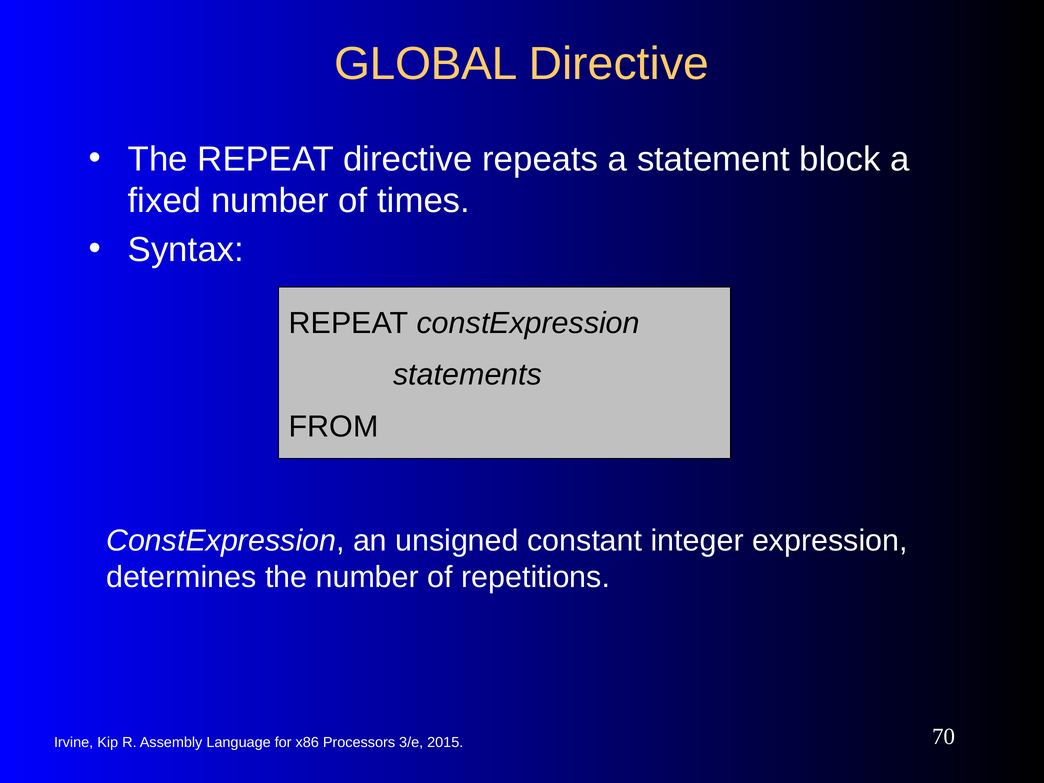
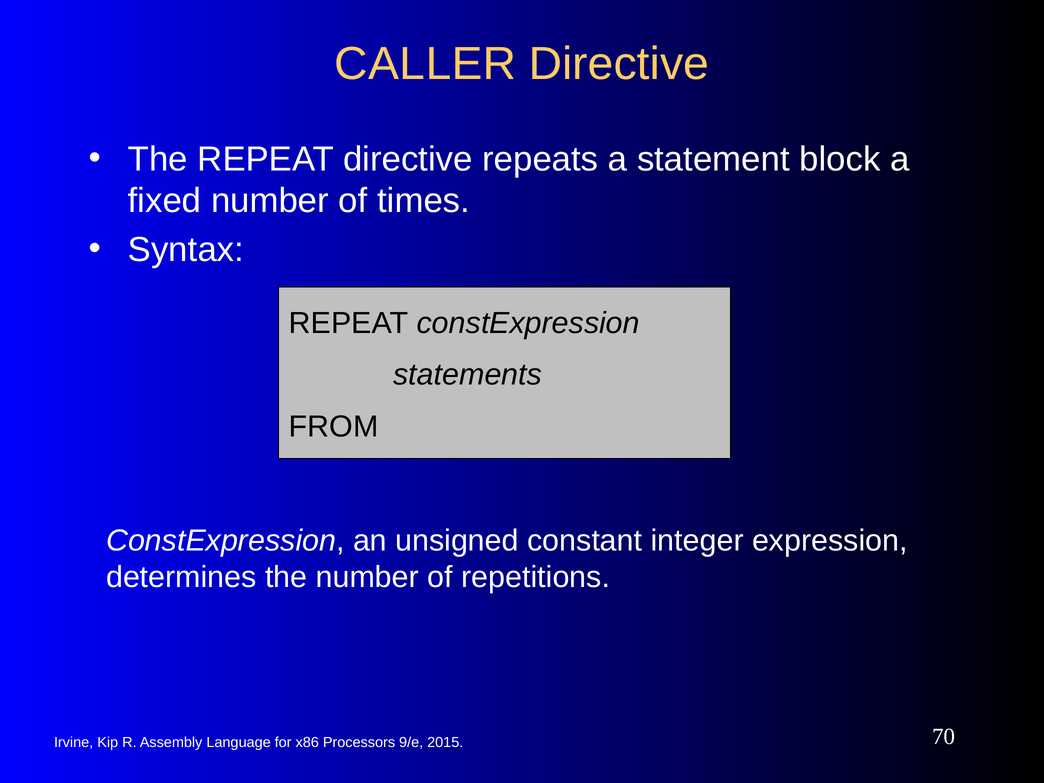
GLOBAL: GLOBAL -> CALLER (425, 64)
3/e: 3/e -> 9/e (411, 742)
